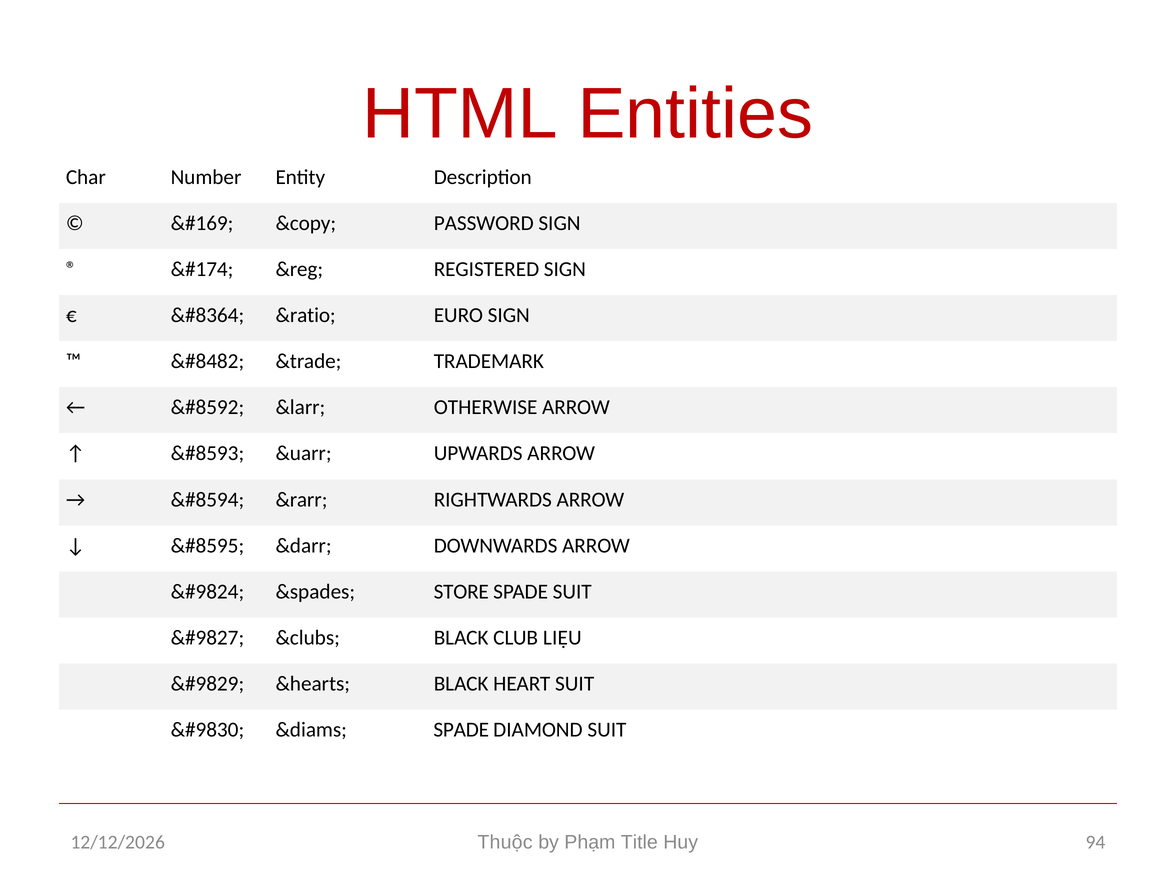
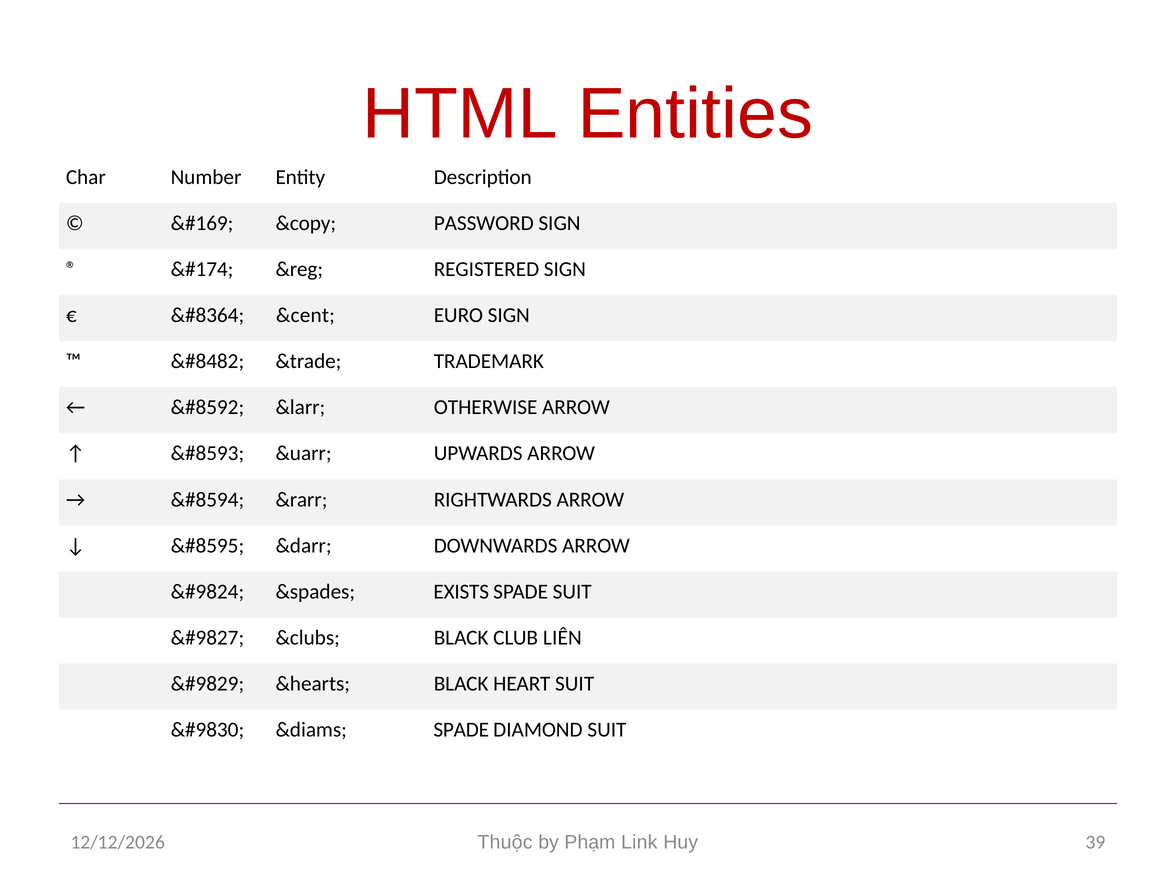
&ratio: &ratio -> &cent (305, 315)
STORE: STORE -> EXISTS (461, 592)
LIỆU: LIỆU -> LIÊN (562, 638)
Title: Title -> Link (639, 842)
94: 94 -> 39 (1096, 842)
